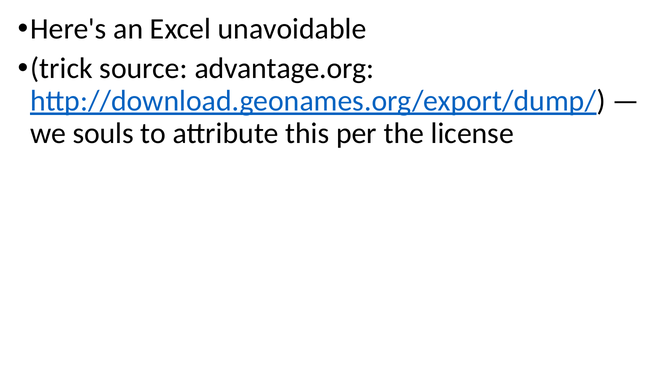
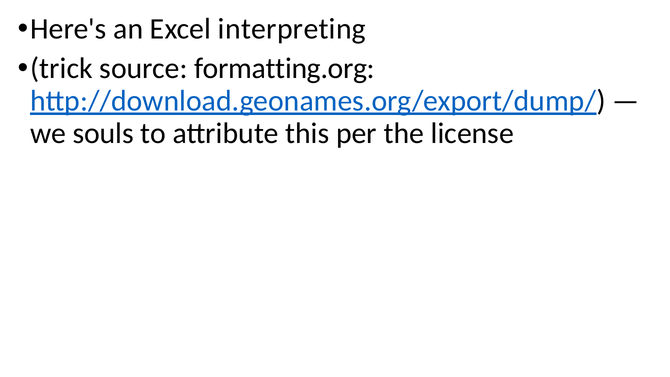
unavoidable: unavoidable -> interpreting (292, 29)
advantage.org: advantage.org -> formatting.org (284, 68)
